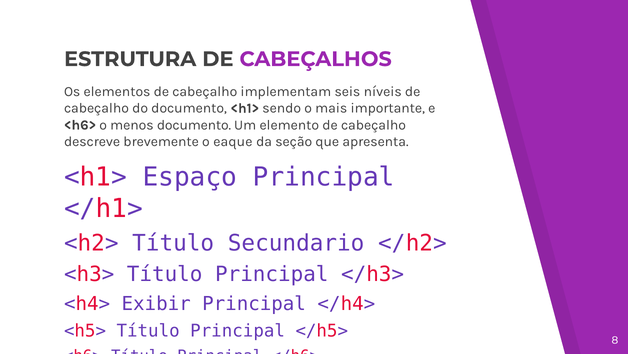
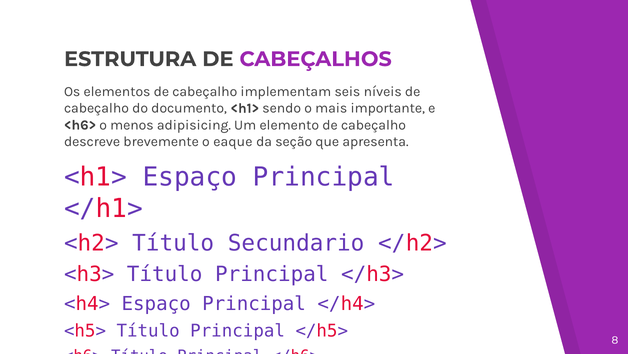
menos documento: documento -> adipisicing (194, 125)
<h4> Exibir: Exibir -> Espaço (156, 303)
